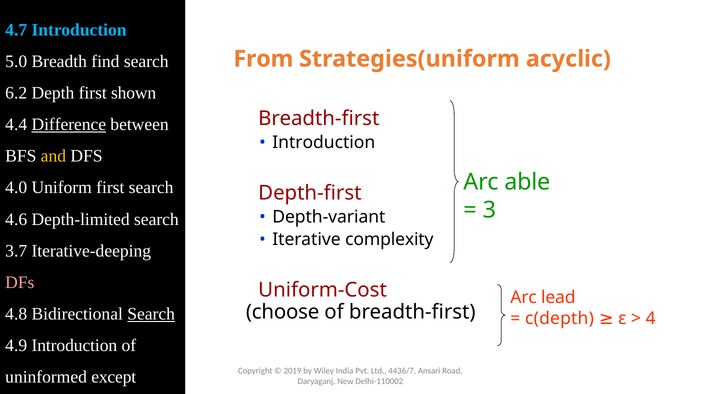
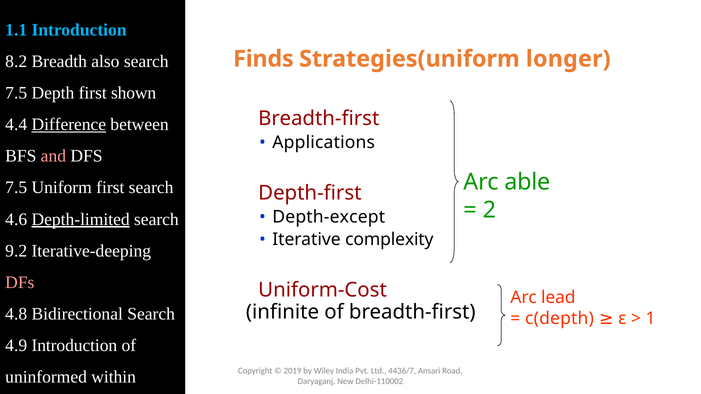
4.7: 4.7 -> 1.1 (16, 30)
5.0: 5.0 -> 8.2 (16, 62)
find: find -> also (105, 62)
From: From -> Finds (263, 59)
acyclic: acyclic -> longer (568, 59)
6.2: 6.2 -> 7.5 (16, 93)
Introduction: Introduction -> Applications (324, 143)
and colour: yellow -> pink (53, 156)
4.0: 4.0 -> 7.5 (16, 188)
3: 3 -> 2 (489, 210)
Depth-limited underline: none -> present (81, 219)
Depth-variant: Depth-variant -> Depth-except (329, 217)
3.7: 3.7 -> 9.2 (16, 251)
Search underline: present -> none (151, 314)
choose: choose -> infinite (283, 312)
4: 4 -> 1 (651, 319)
except: except -> within (114, 377)
